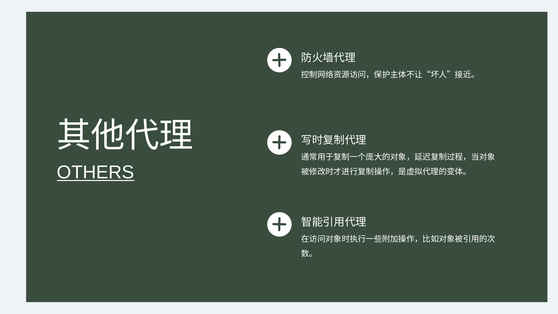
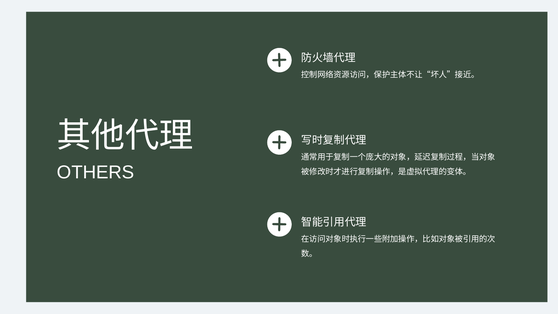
OTHERS underline: present -> none (96, 172)
